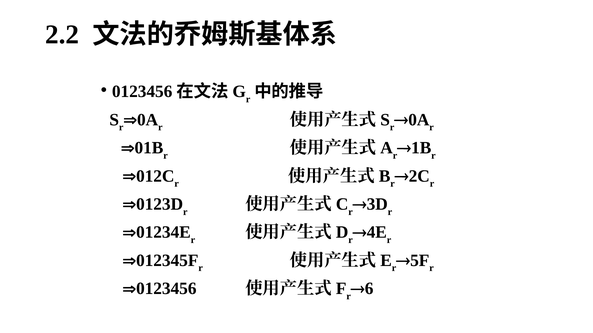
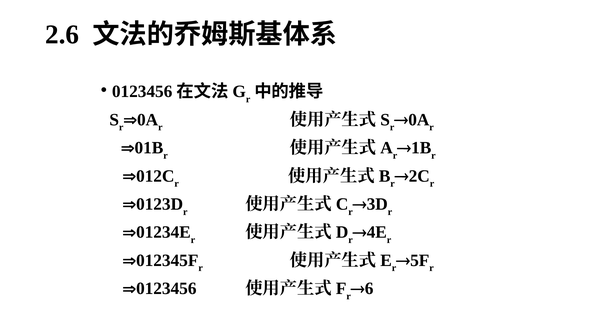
2.2: 2.2 -> 2.6 (62, 34)
